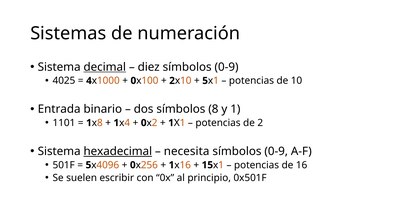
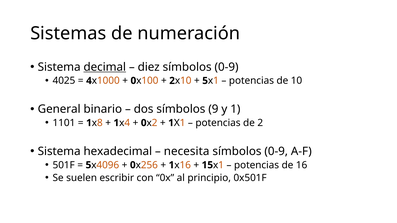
Entrada: Entrada -> General (59, 109)
8: 8 -> 9 (213, 109)
hexadecimal underline: present -> none (118, 152)
